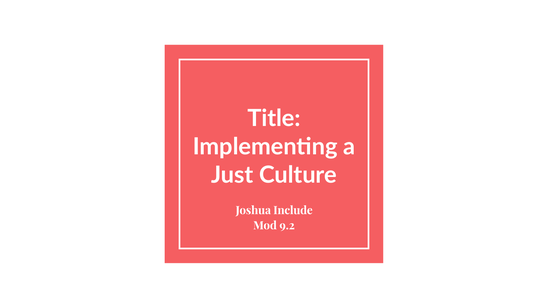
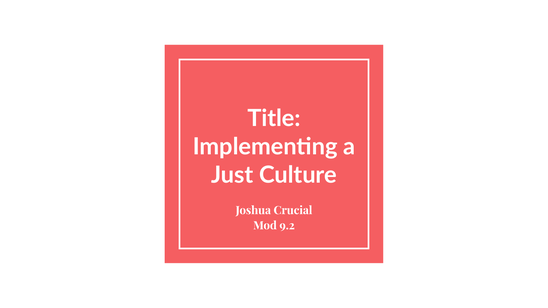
Include: Include -> Crucial (293, 211)
